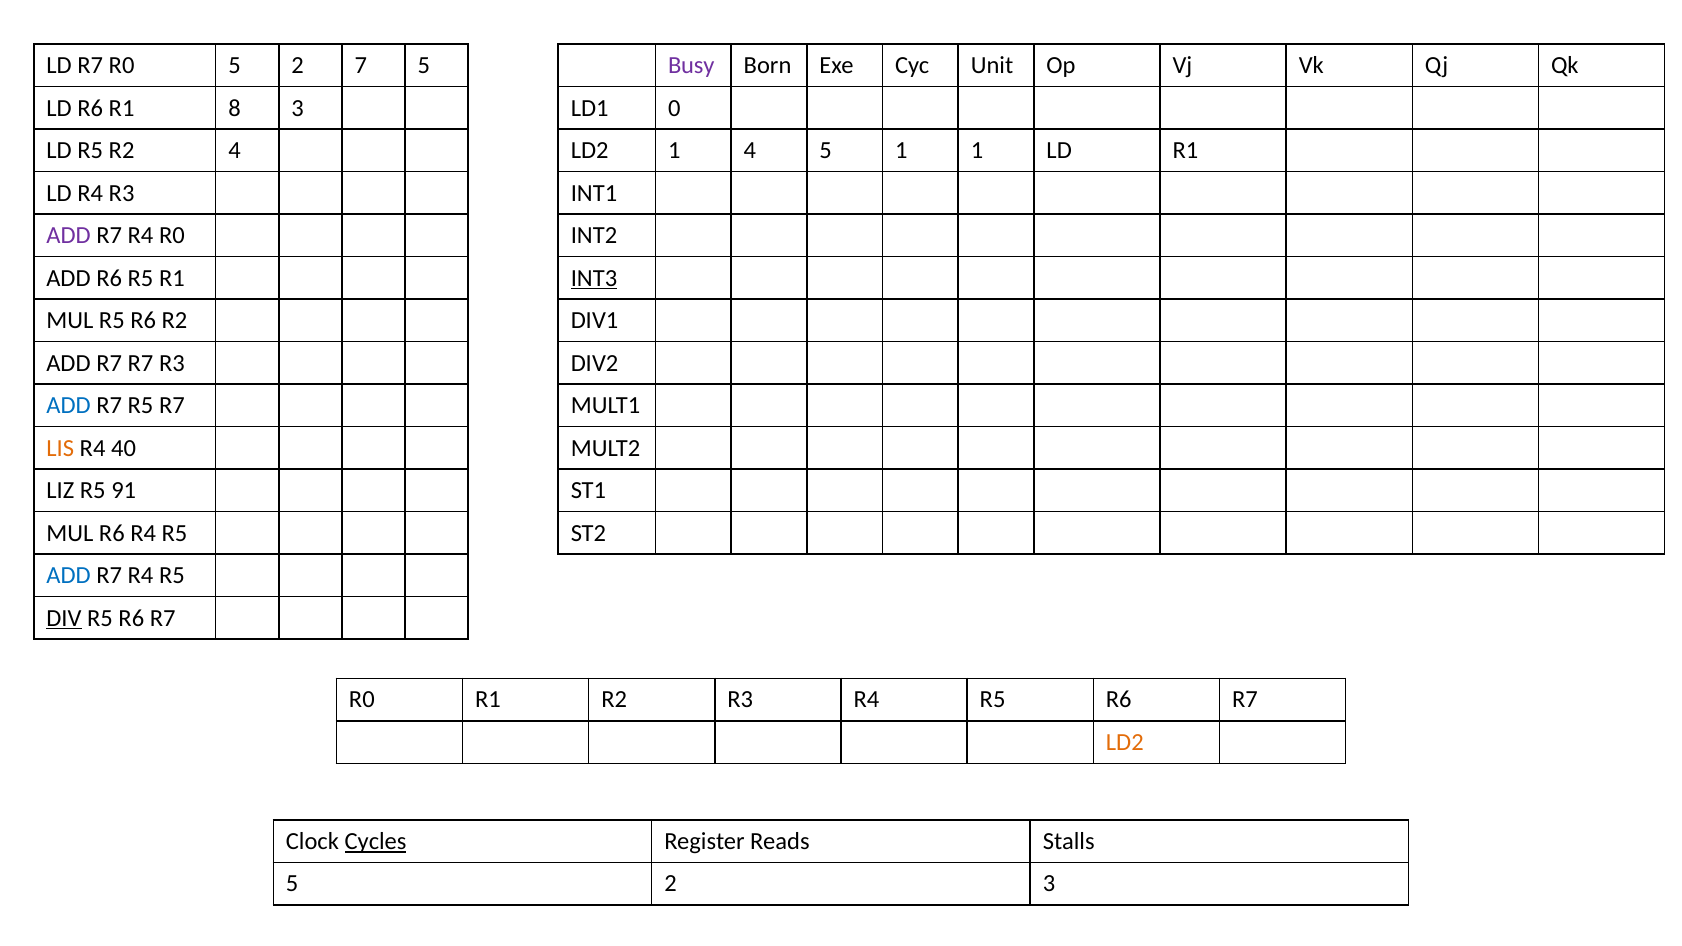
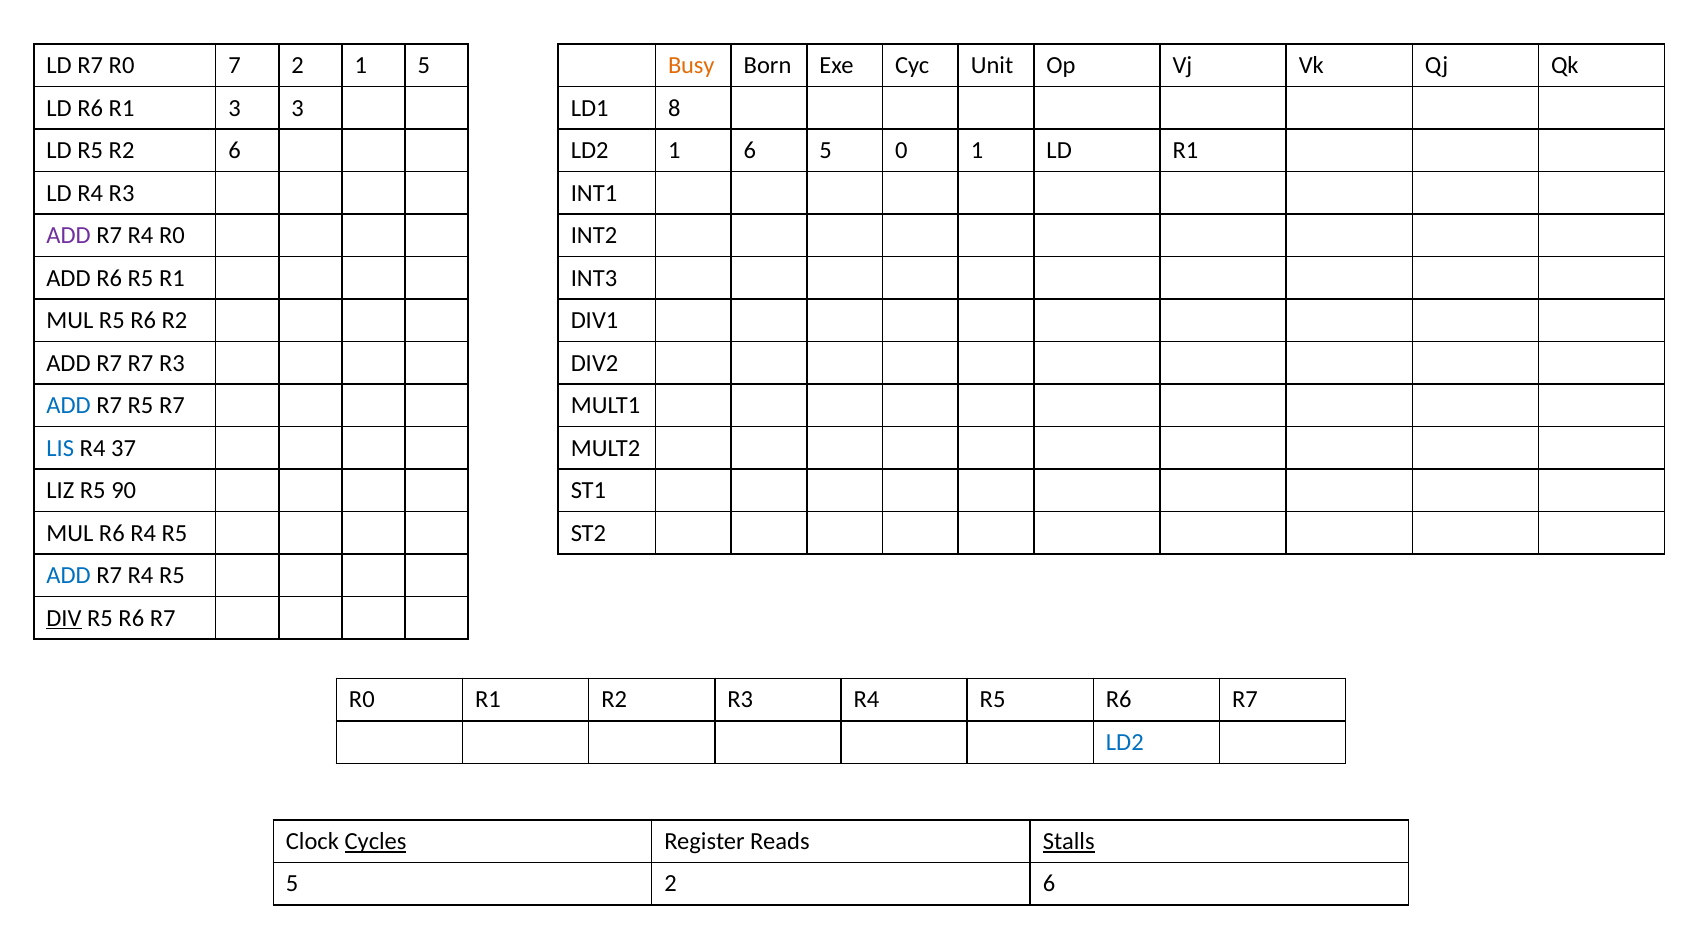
R0 5: 5 -> 7 (235, 65)
2 7: 7 -> 1 (361, 65)
Busy colour: purple -> orange (691, 65)
R1 8: 8 -> 3 (235, 108)
0: 0 -> 8 (674, 108)
R2 4: 4 -> 6 (235, 150)
1 4: 4 -> 6 (750, 150)
5 1: 1 -> 0 (901, 150)
INT3 underline: present -> none (594, 278)
LIS colour: orange -> blue (60, 448)
40: 40 -> 37 (124, 448)
91: 91 -> 90 (124, 491)
LD2 colour: orange -> blue (1125, 742)
Stalls underline: none -> present (1069, 841)
2 3: 3 -> 6 (1049, 884)
